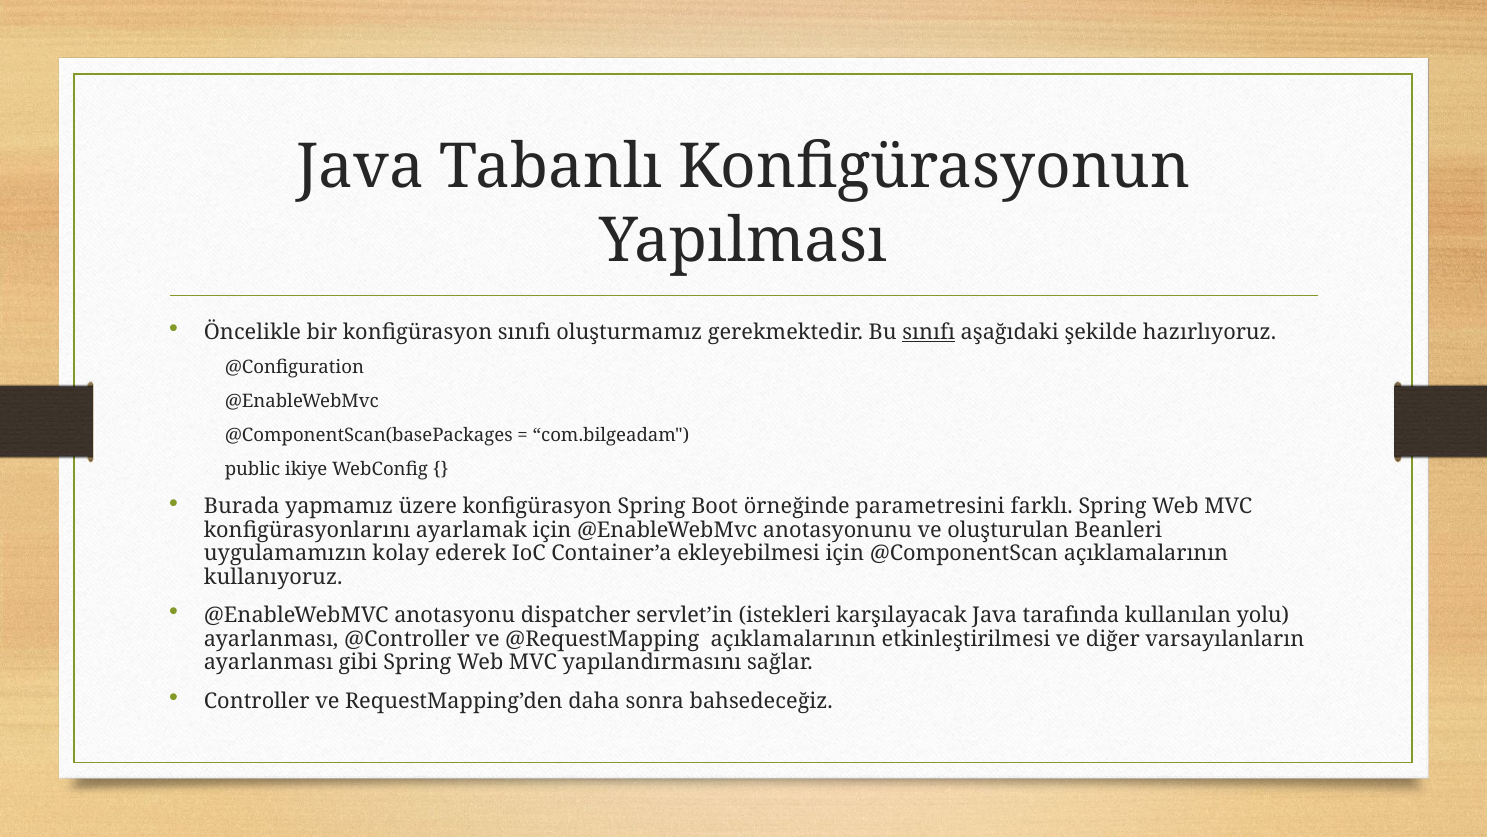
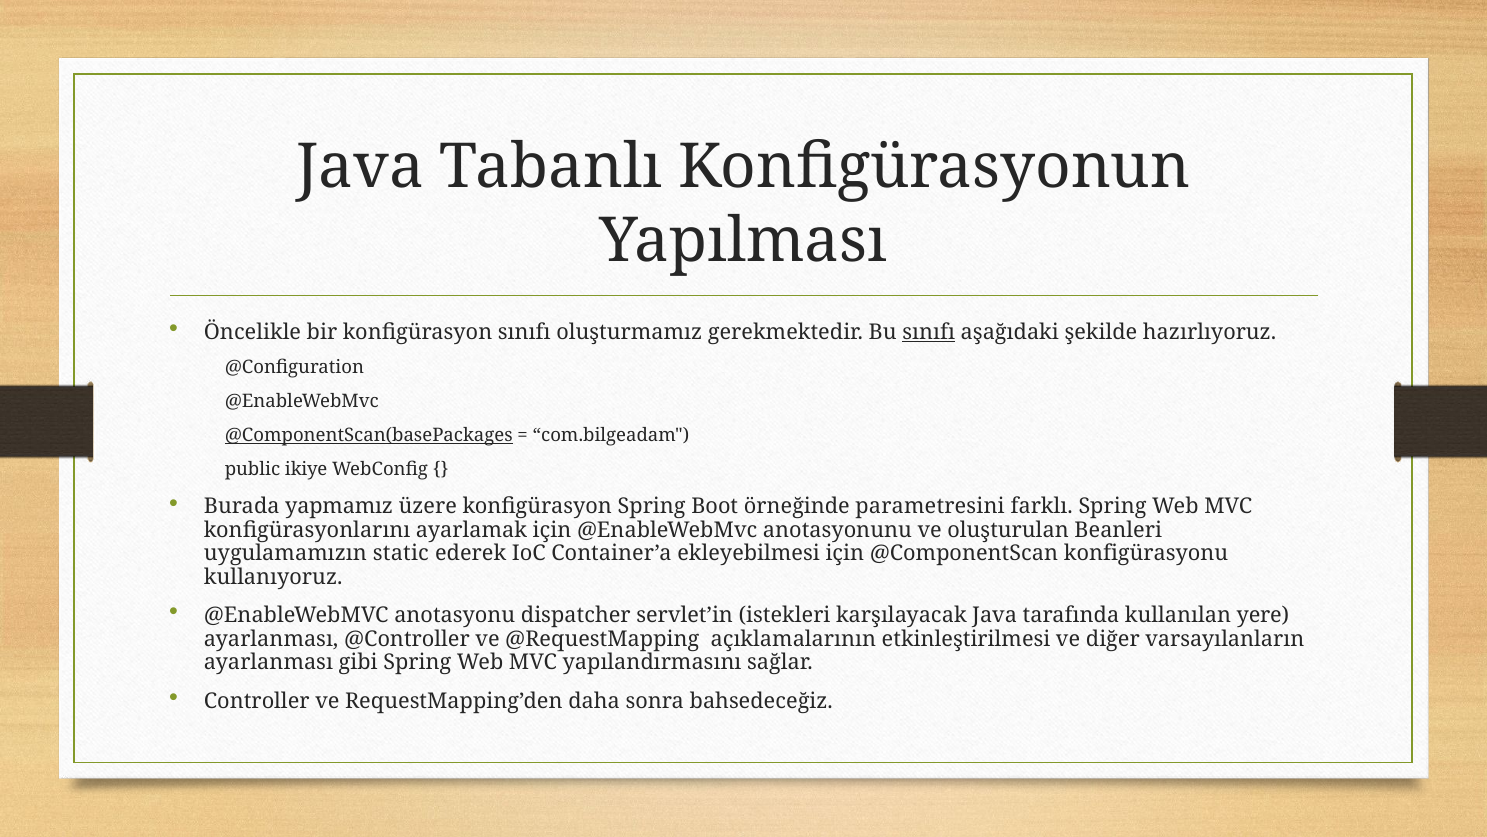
@ComponentScan(basePackages underline: none -> present (369, 435)
kolay: kolay -> static (401, 553)
@ComponentScan açıklamalarının: açıklamalarının -> konfigürasyonu (1146, 553)
yolu: yolu -> yere (1263, 615)
